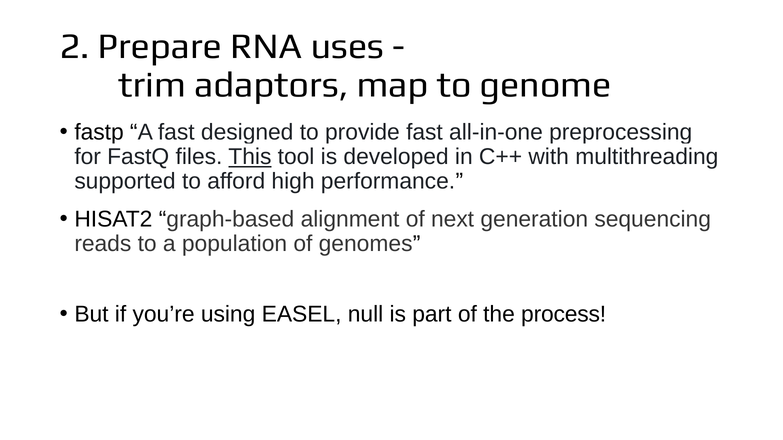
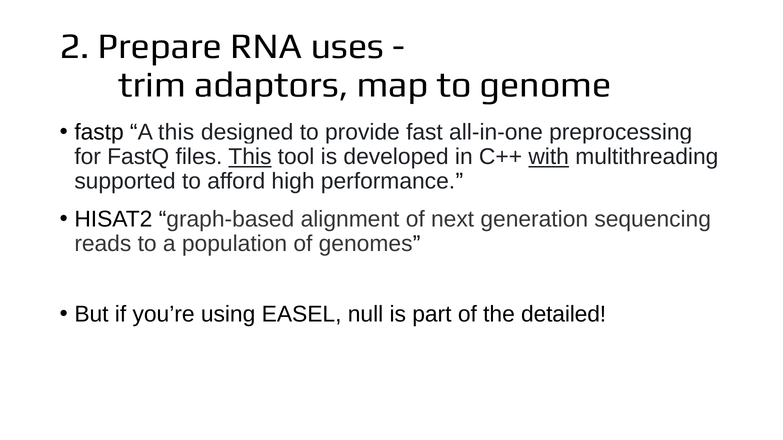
A fast: fast -> this (176, 132)
with underline: none -> present (549, 157)
process: process -> detailed (564, 314)
